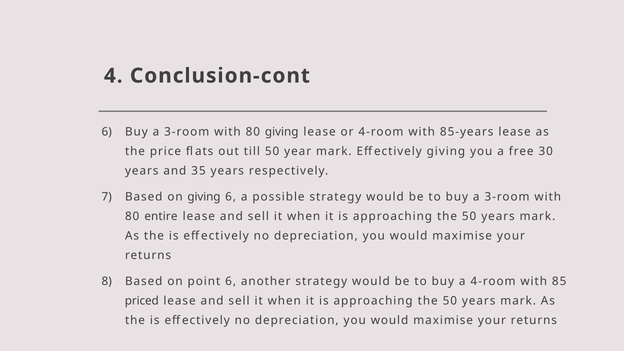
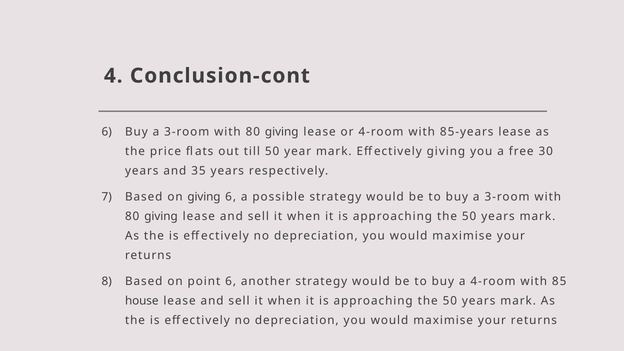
entire: entire -> giving (161, 216)
priced: priced -> house (142, 301)
